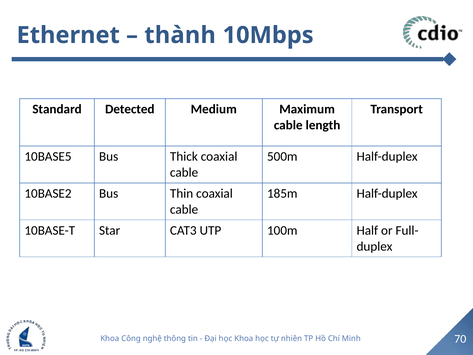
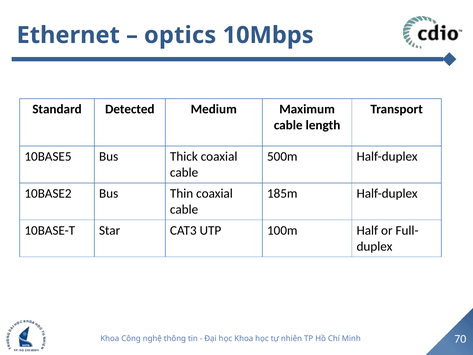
thành: thành -> optics (180, 35)
